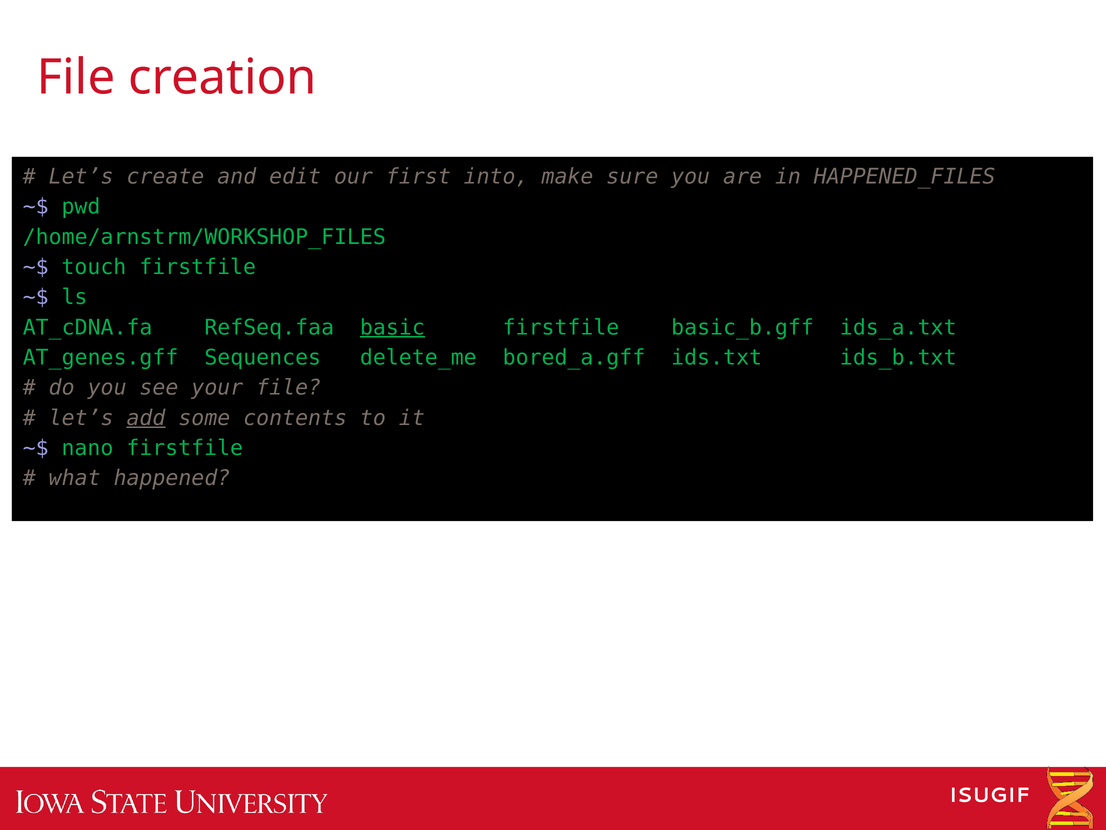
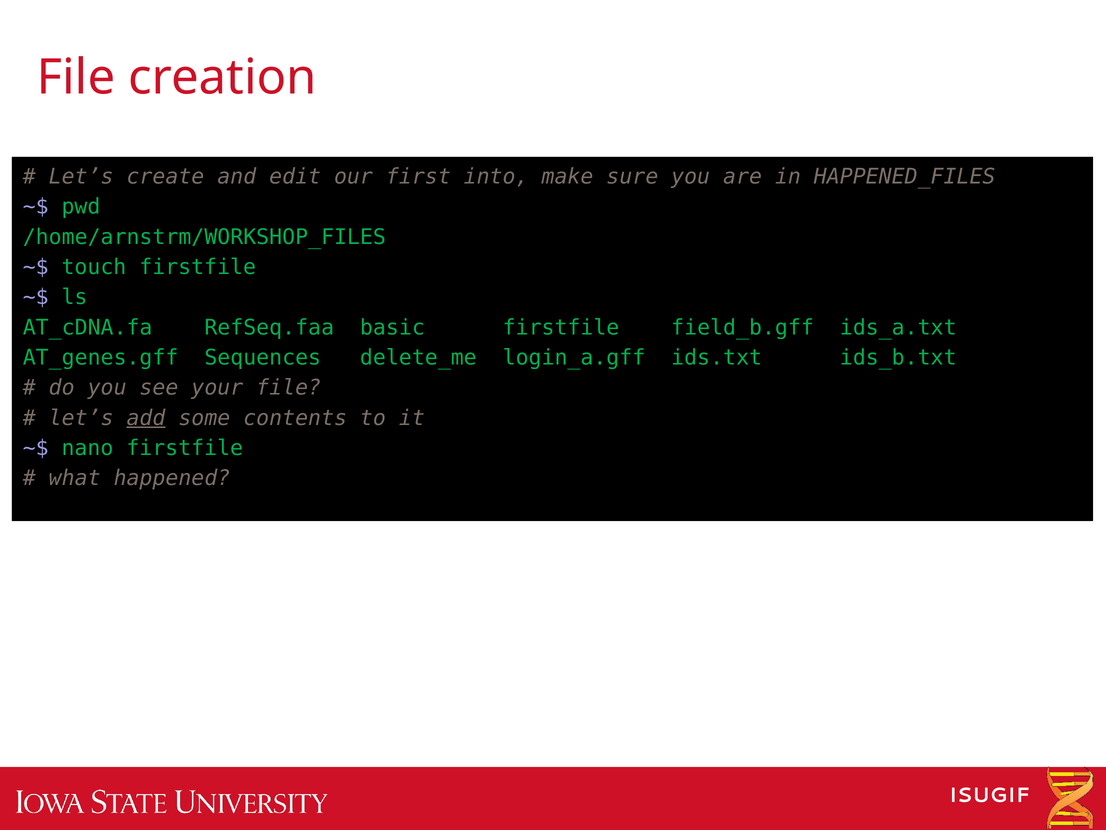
basic underline: present -> none (392, 327)
basic_b.gff: basic_b.gff -> field_b.gff (743, 327)
bored_a.gff: bored_a.gff -> login_a.gff (574, 357)
